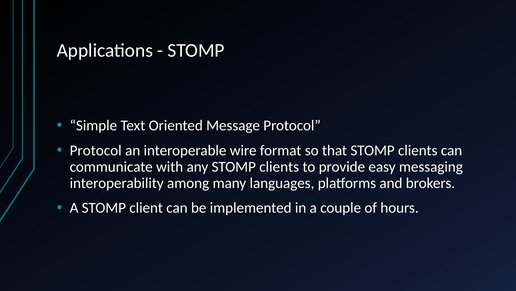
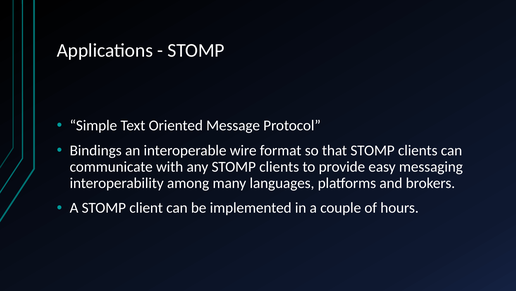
Protocol: Protocol -> Bindings (96, 150)
